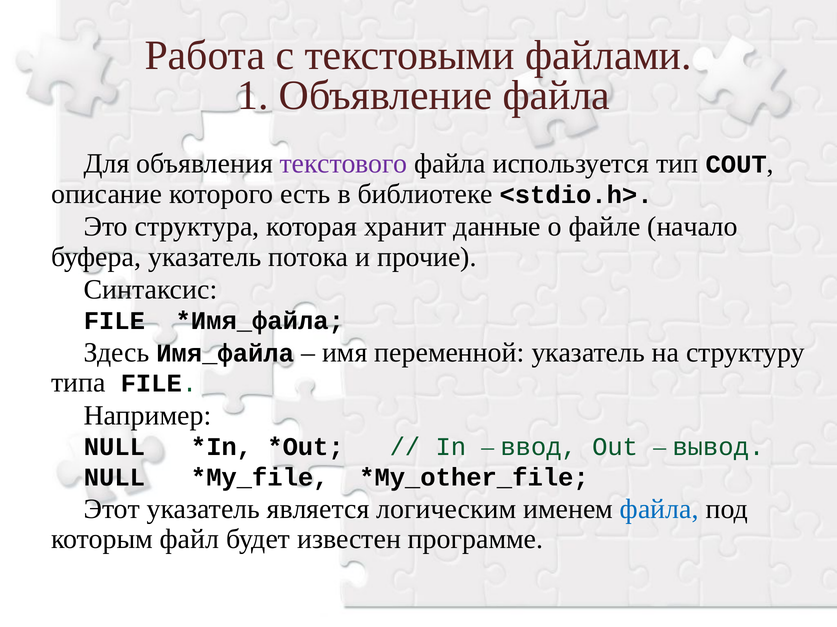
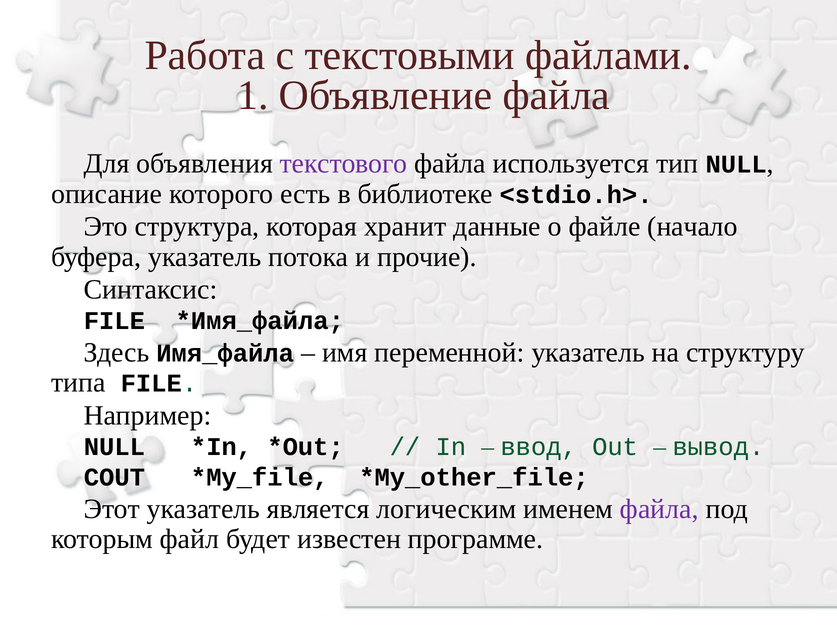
тип COUT: COUT -> NULL (736, 165)
NULL: NULL -> COUT (114, 478)
файла colour: blue -> purple (659, 509)
